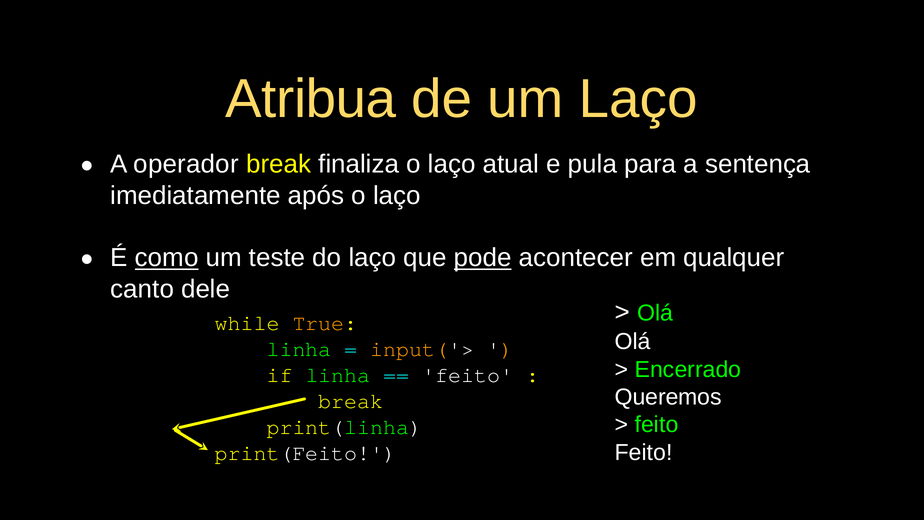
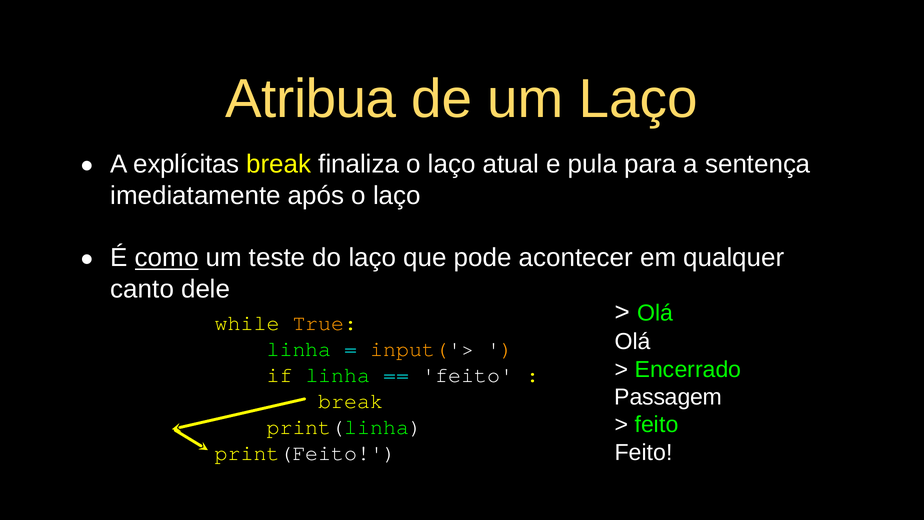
operador: operador -> explícitas (186, 164)
pode underline: present -> none (483, 258)
Queremos: Queremos -> Passagem (668, 397)
